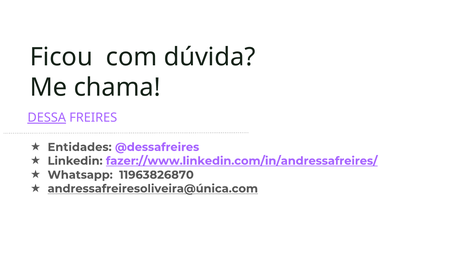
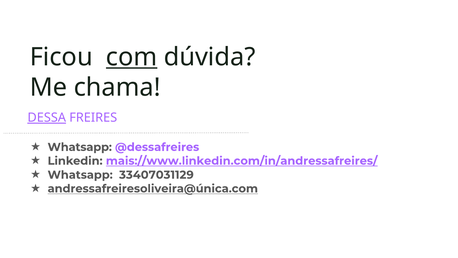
com underline: none -> present (132, 57)
Entidades: Entidades -> Whatsapp (80, 147)
fazer://www.linkedin.com/in/andressafreires/: fazer://www.linkedin.com/in/andressafreires/ -> mais://www.linkedin.com/in/andressafreires/ (242, 161)
11963826870: 11963826870 -> 33407031129 (156, 175)
